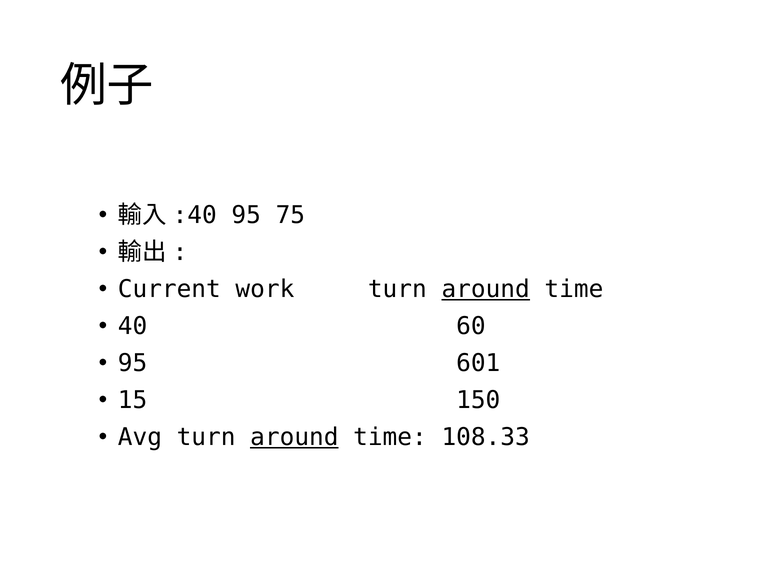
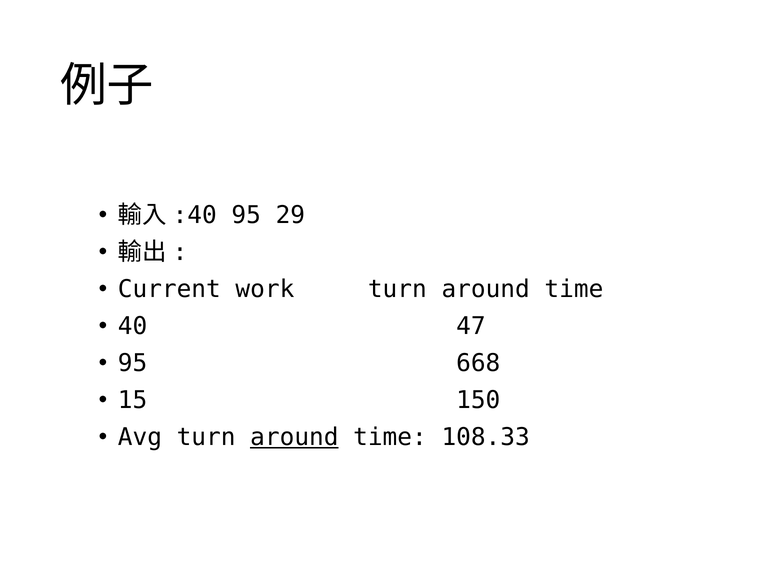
75: 75 -> 29 (290, 215)
around underline: present -> none (486, 289)
60: 60 -> 47 (471, 326)
601: 601 -> 668 (478, 363)
